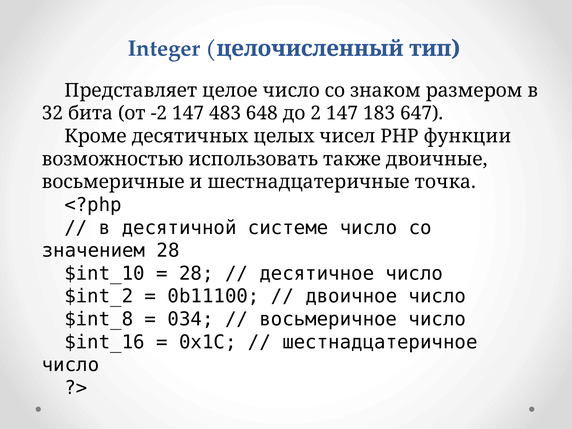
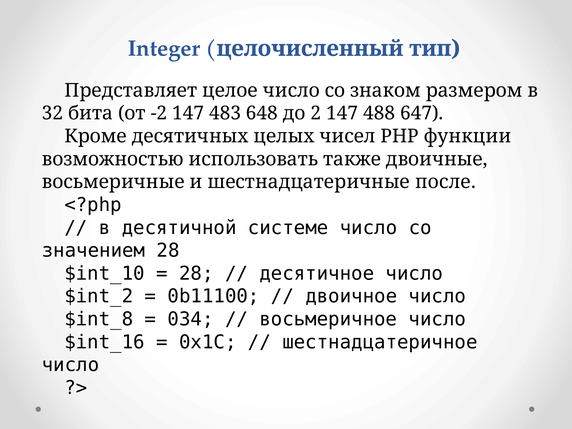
183: 183 -> 488 (379, 113)
точка: точка -> после (446, 182)
